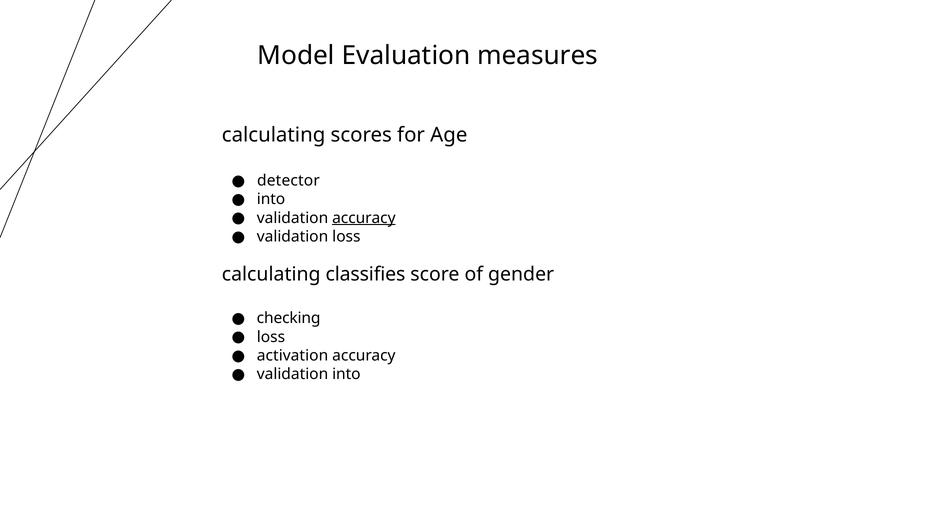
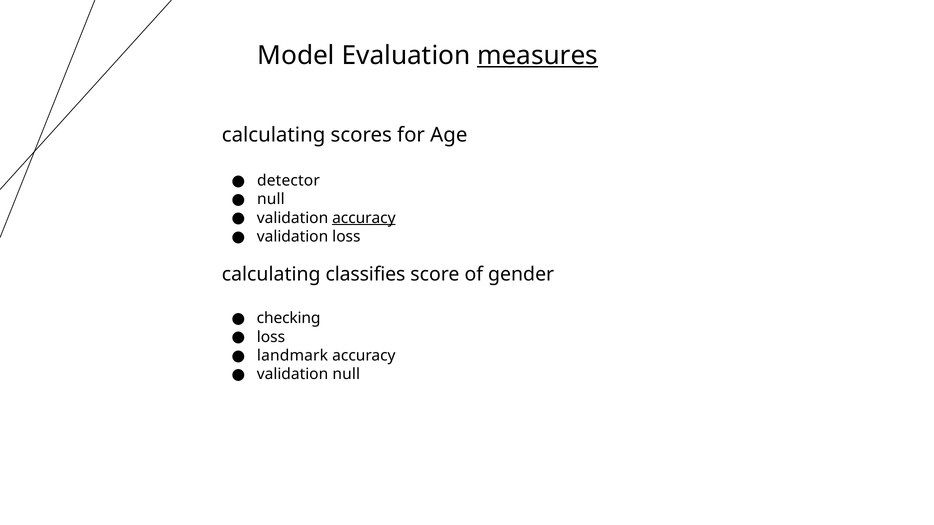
measures underline: none -> present (538, 56)
into: into -> null (271, 199)
activation: activation -> landmark (292, 356)
validation into: into -> null (346, 375)
